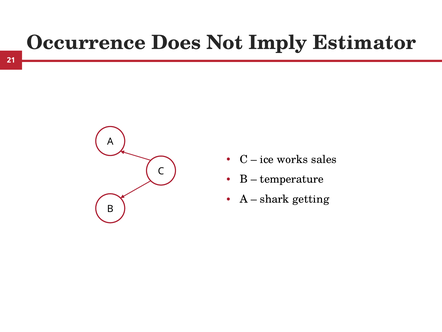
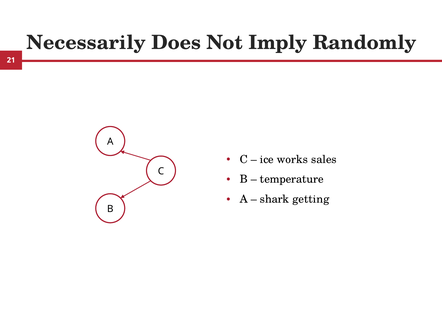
Occurrence: Occurrence -> Necessarily (86, 43)
Estimator: Estimator -> Randomly (365, 43)
